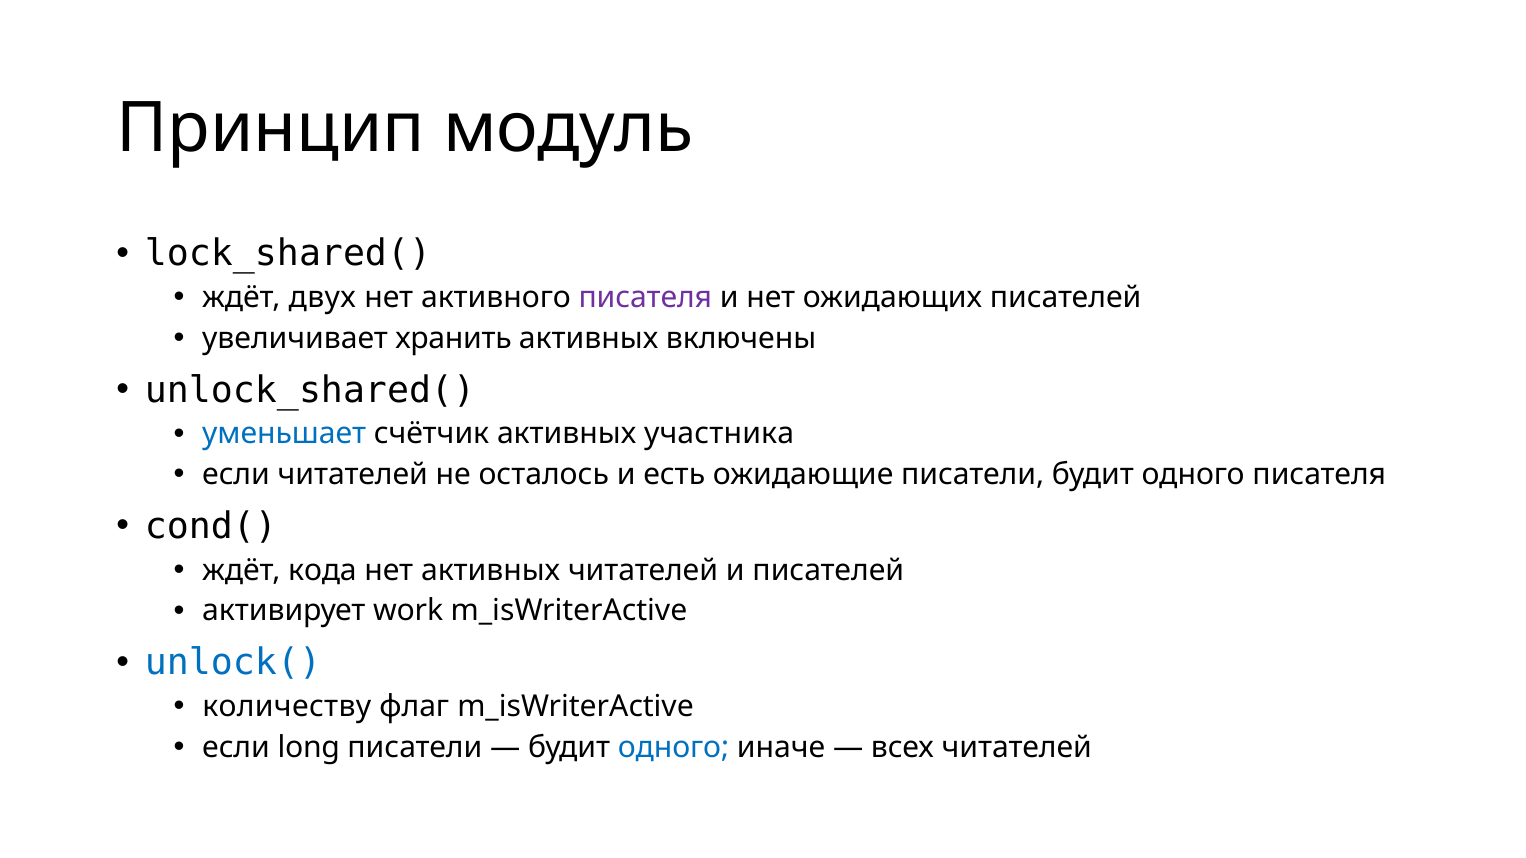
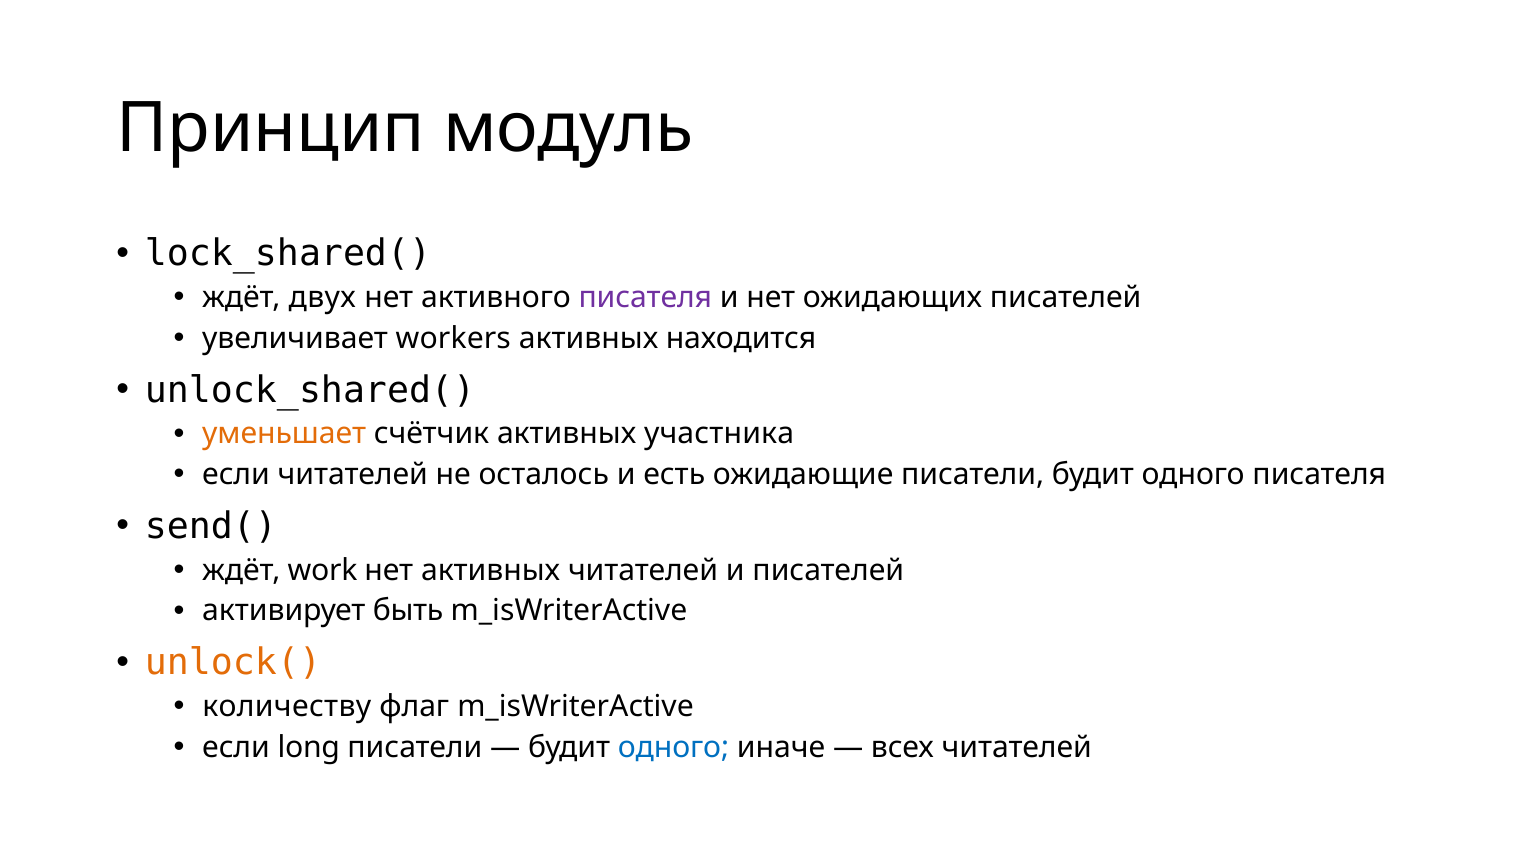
хранить: хранить -> workers (453, 338)
включены: включены -> находится (741, 338)
уменьшает colour: blue -> orange (284, 434)
cond(: cond( -> send( (211, 527)
кода: кода -> work (323, 571)
work: work -> быть (408, 611)
unlock( colour: blue -> orange (233, 663)
